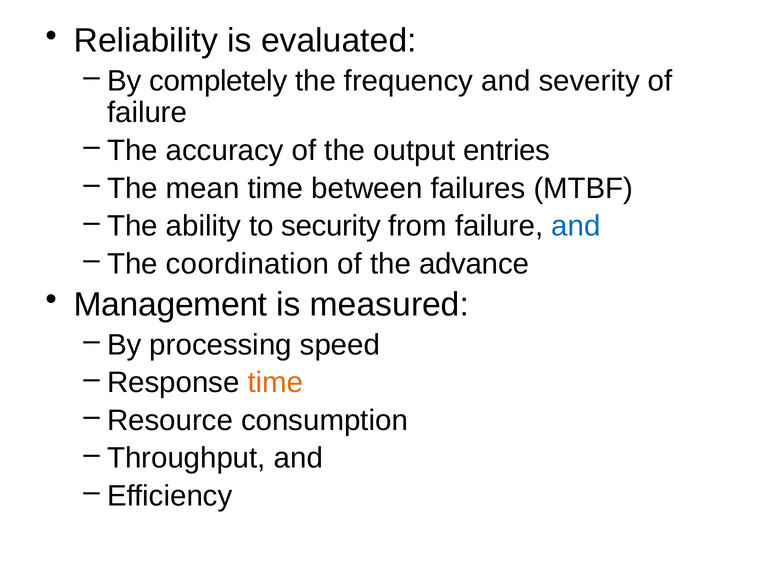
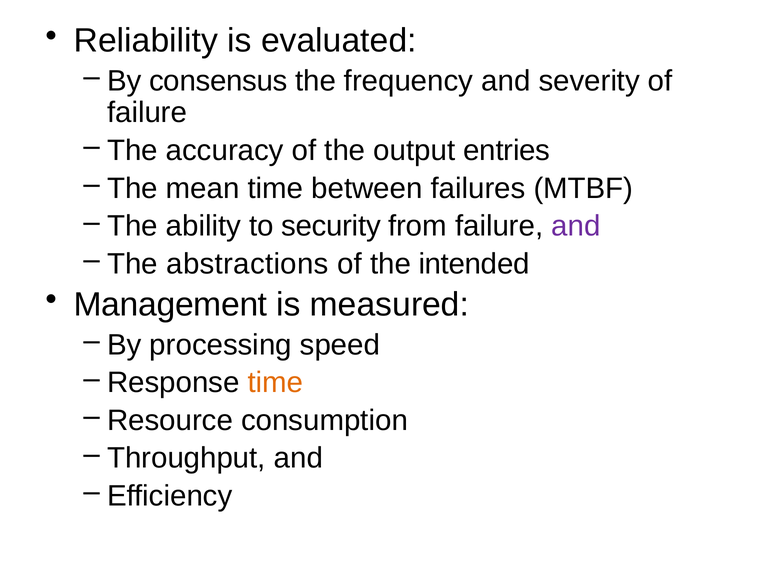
completely: completely -> consensus (218, 81)
and colour: blue -> purple (576, 226)
coordination: coordination -> abstractions (247, 264)
advance: advance -> intended (474, 264)
